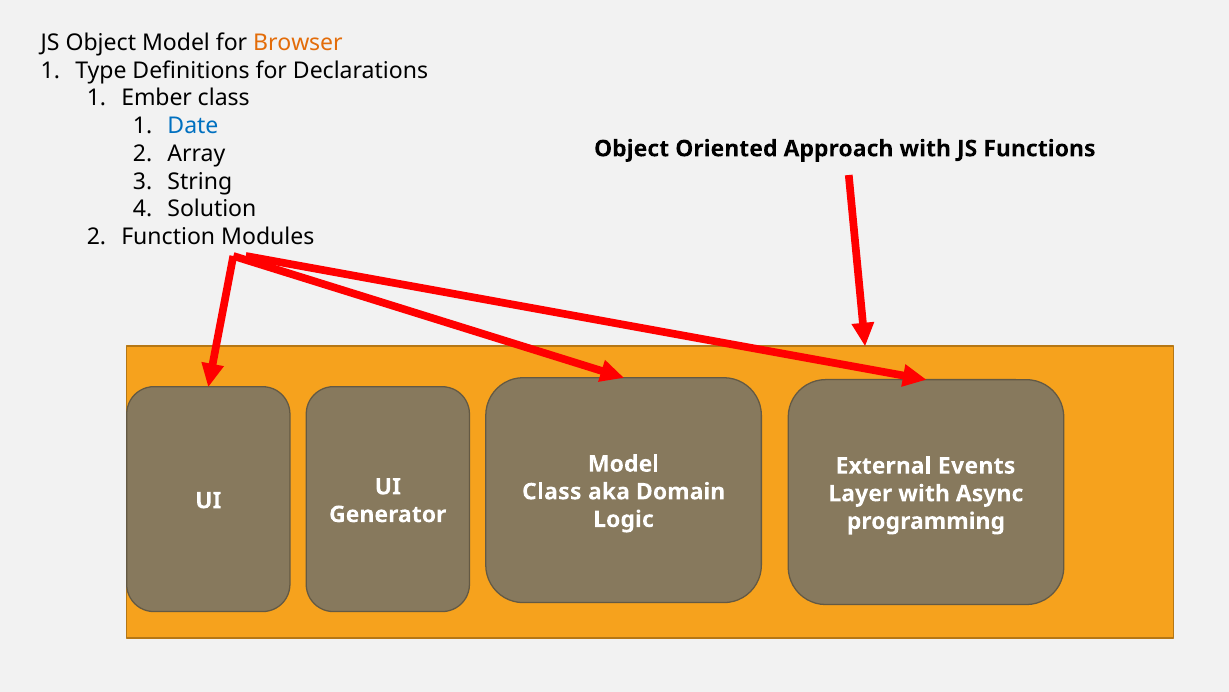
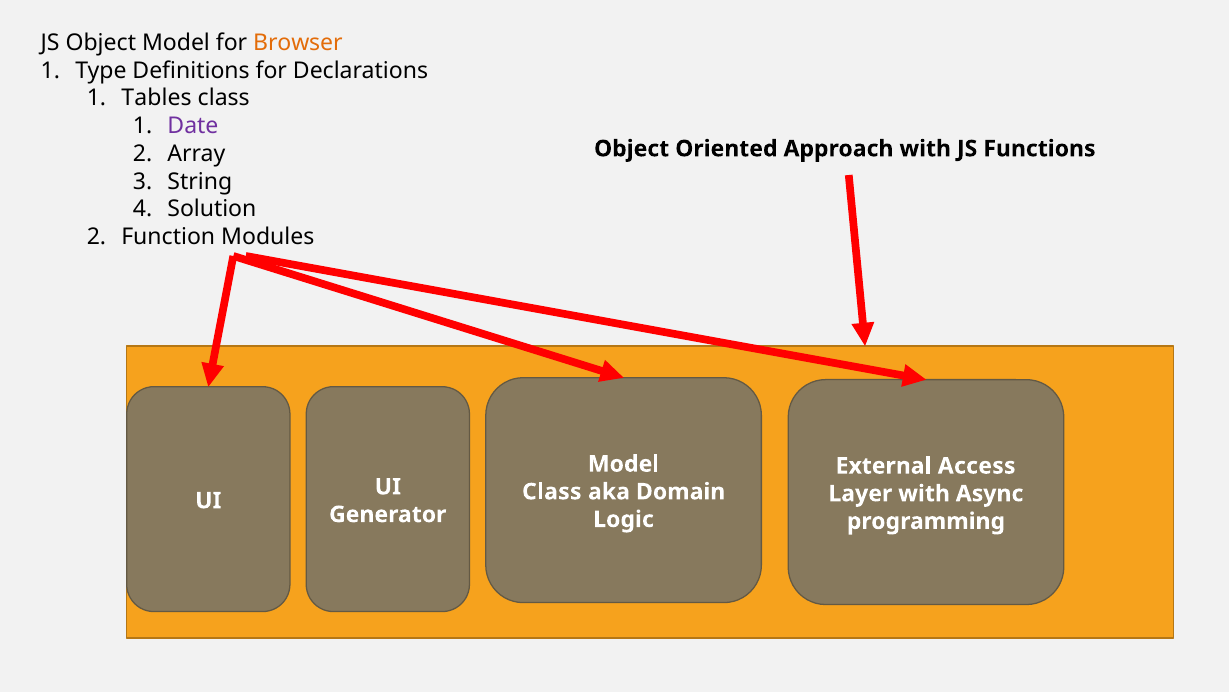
Ember: Ember -> Tables (157, 98)
Date colour: blue -> purple (193, 126)
Events: Events -> Access (977, 466)
